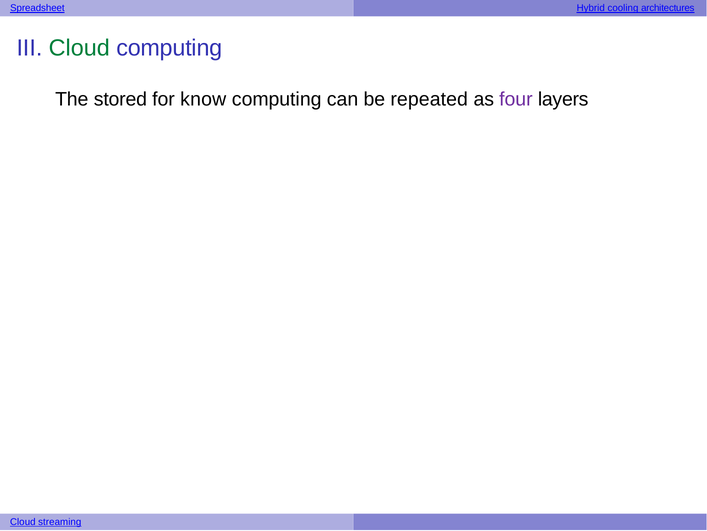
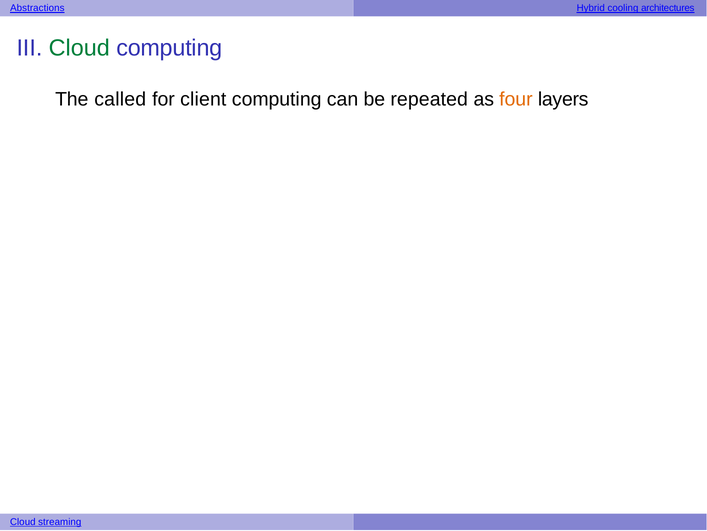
Spreadsheet: Spreadsheet -> Abstractions (37, 8)
stored: stored -> called (120, 99)
know: know -> client (203, 99)
four colour: purple -> orange (516, 99)
